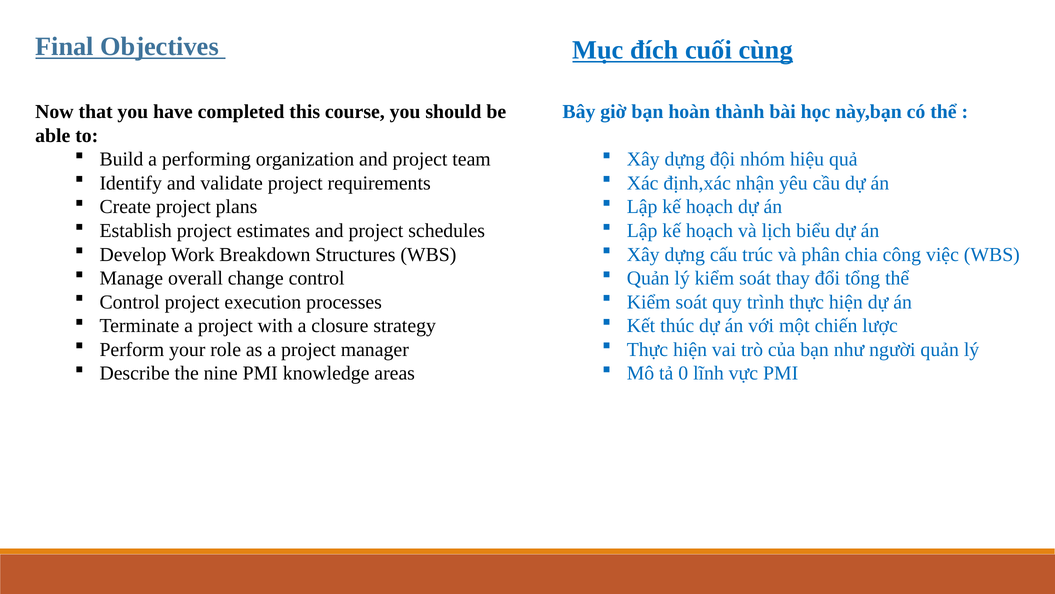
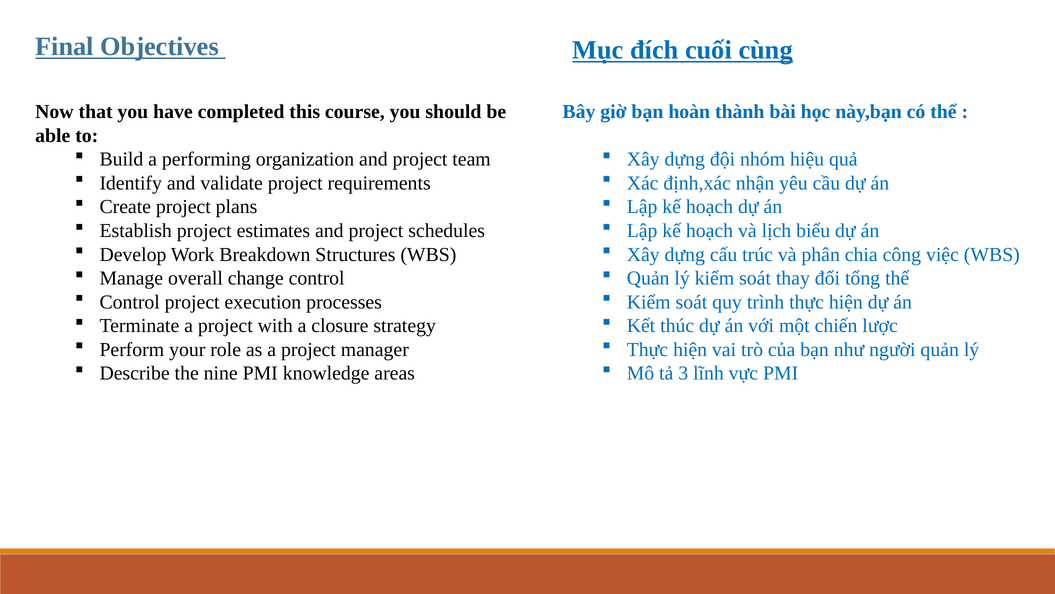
0: 0 -> 3 (683, 373)
